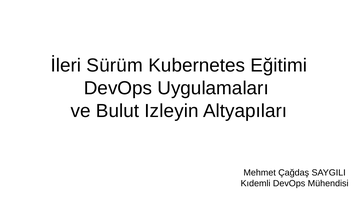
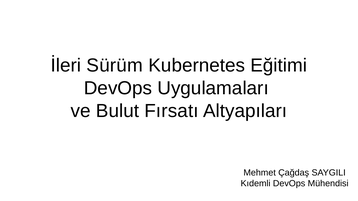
Izleyin: Izleyin -> Fırsatı (172, 111)
